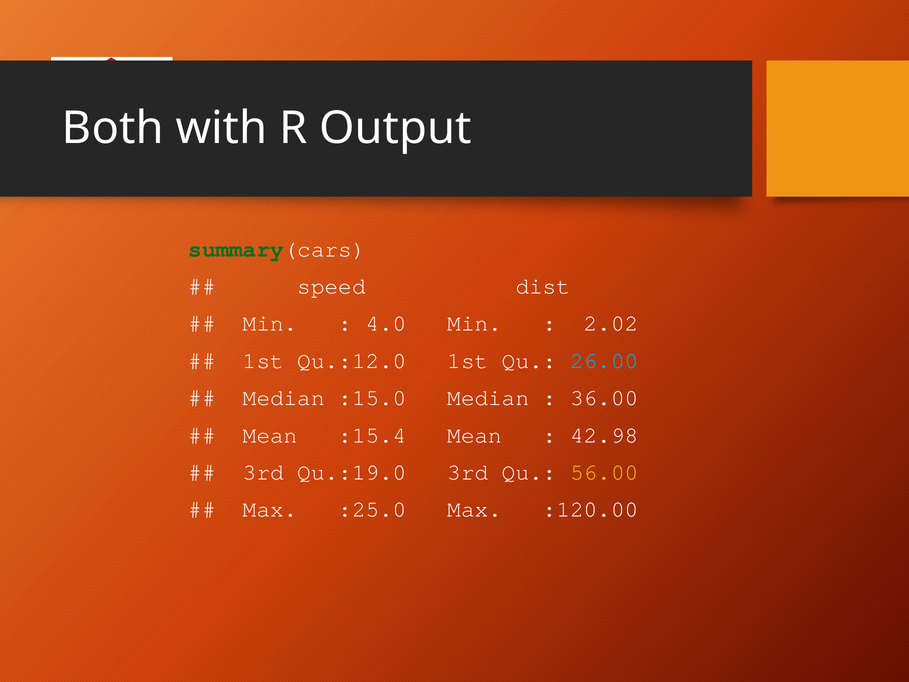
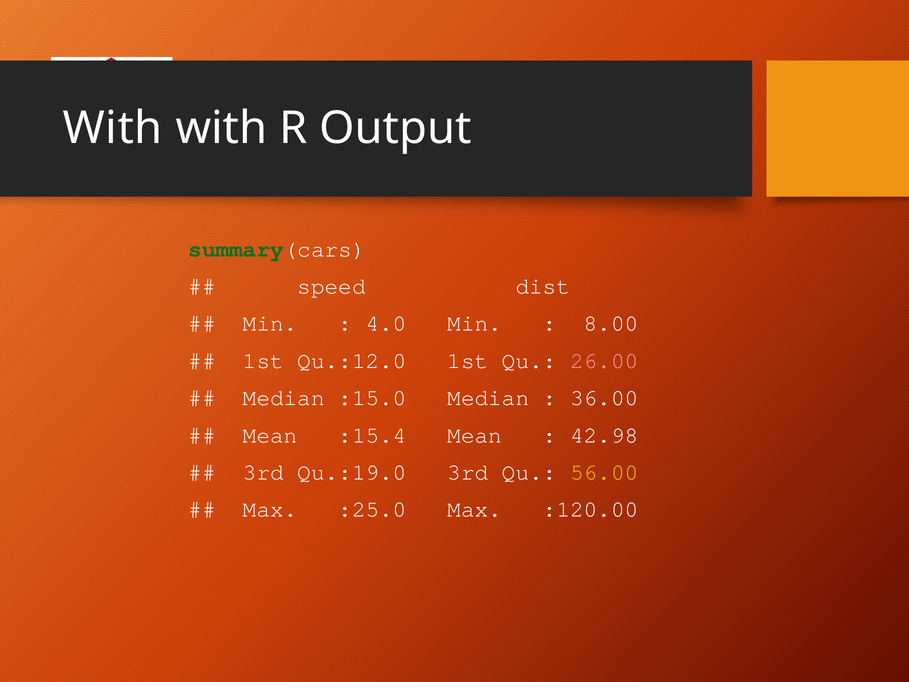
Both: Both -> With (113, 128)
2.02: 2.02 -> 8.00 (611, 323)
26.00 colour: light blue -> pink (604, 361)
